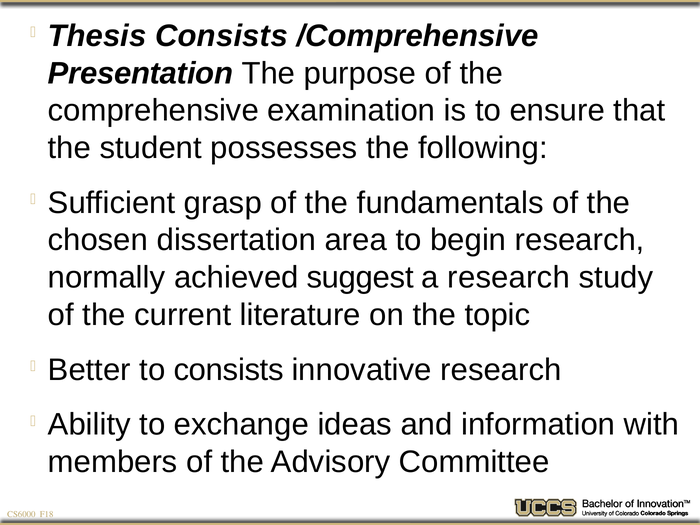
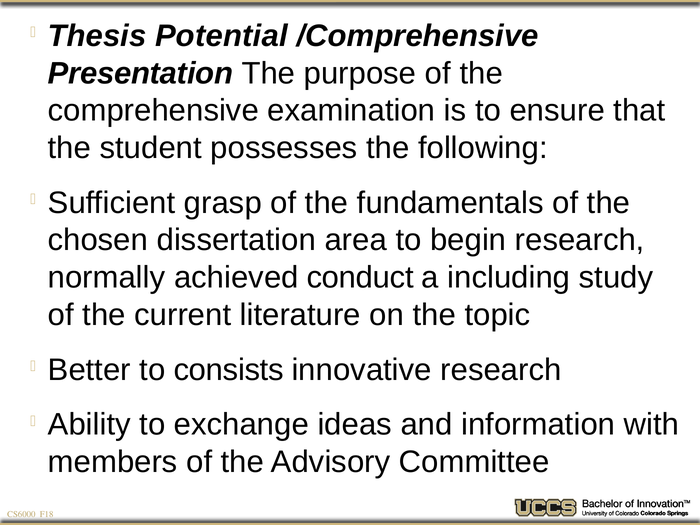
Thesis Consists: Consists -> Potential (221, 36)
suggest: suggest -> conduct (360, 278)
a research: research -> including (509, 278)
